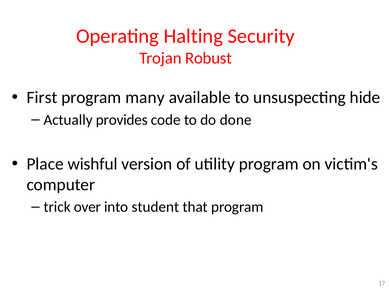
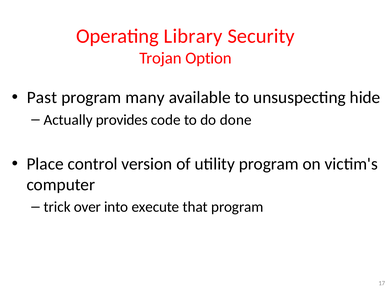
Halting: Halting -> Library (193, 36)
Robust: Robust -> Option (209, 58)
First: First -> Past (42, 98)
wishful: wishful -> control (93, 164)
student: student -> execute (155, 208)
